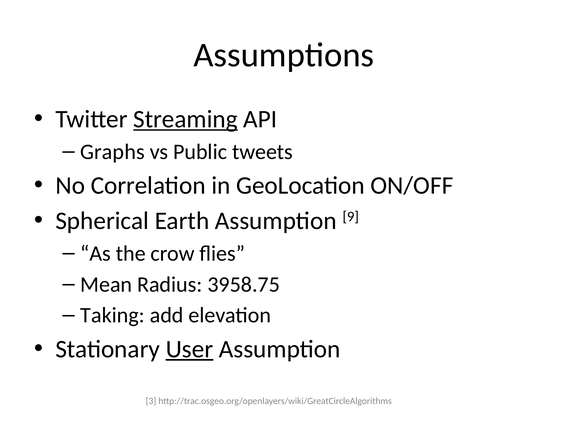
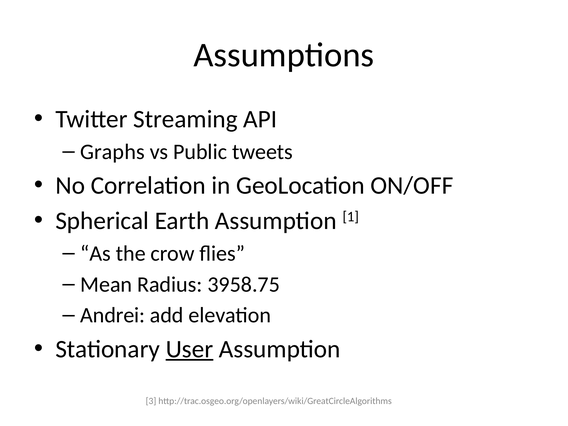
Streaming underline: present -> none (185, 119)
9: 9 -> 1 (351, 217)
Taking: Taking -> Andrei (113, 315)
